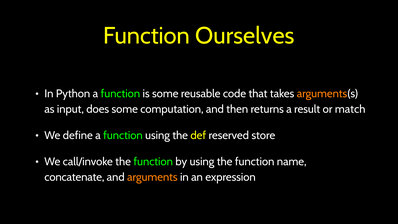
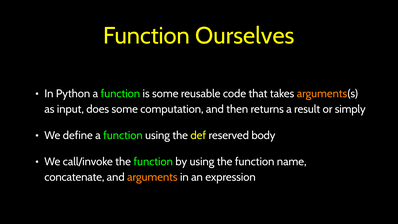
match: match -> simply (350, 109)
store: store -> body (263, 135)
